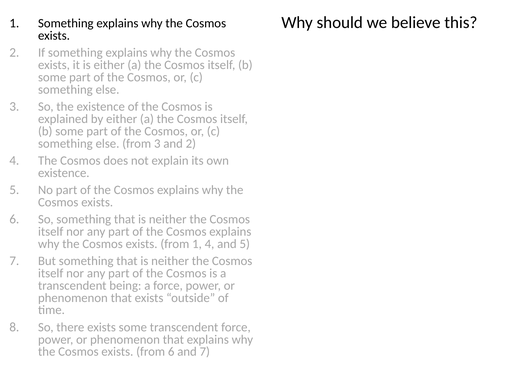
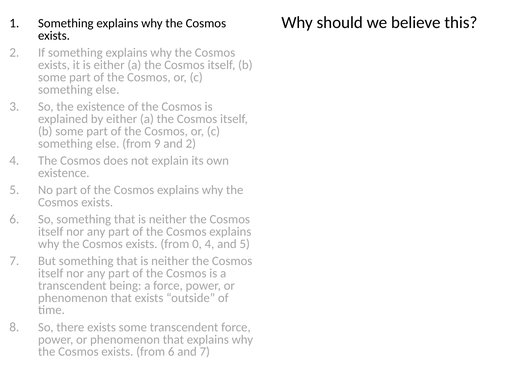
from 3: 3 -> 9 (157, 143)
from 1: 1 -> 0 (197, 244)
